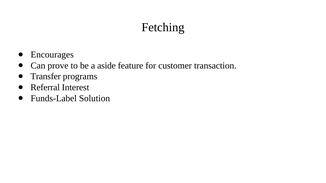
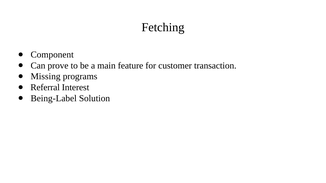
Encourages: Encourages -> Component (52, 55)
aside: aside -> main (106, 66)
Transfer: Transfer -> Missing (46, 77)
Funds-Label: Funds-Label -> Being-Label (54, 99)
